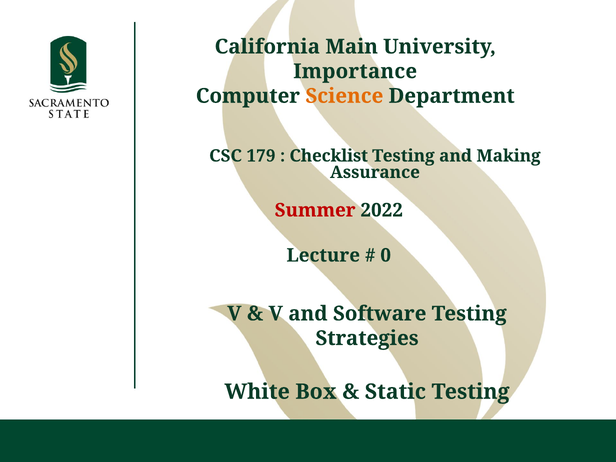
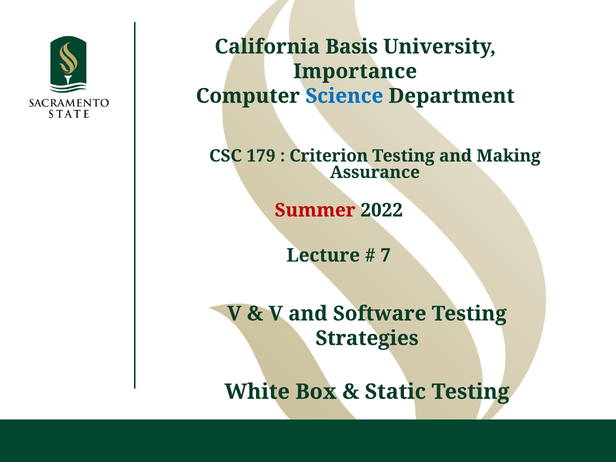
Main: Main -> Basis (352, 47)
Science colour: orange -> blue (344, 96)
Checklist: Checklist -> Criterion (329, 156)
0: 0 -> 7 (386, 255)
